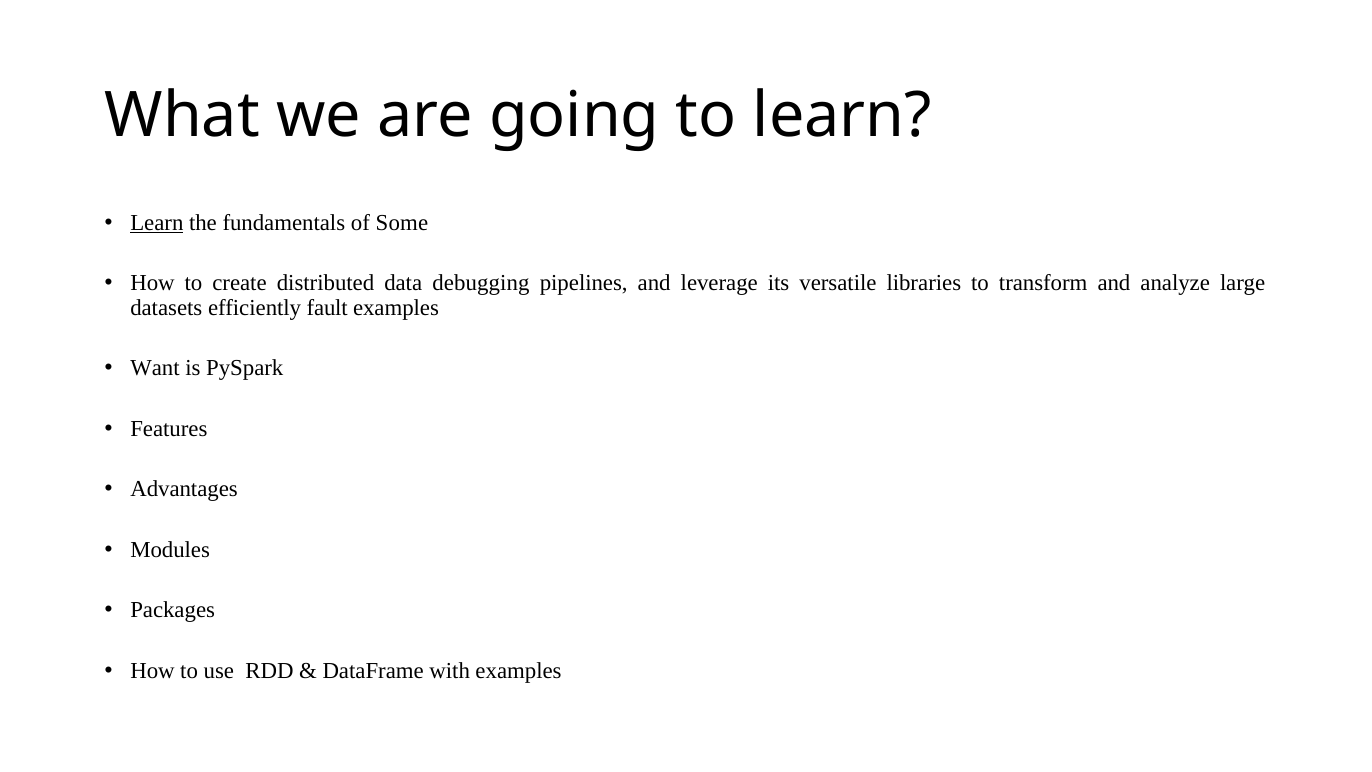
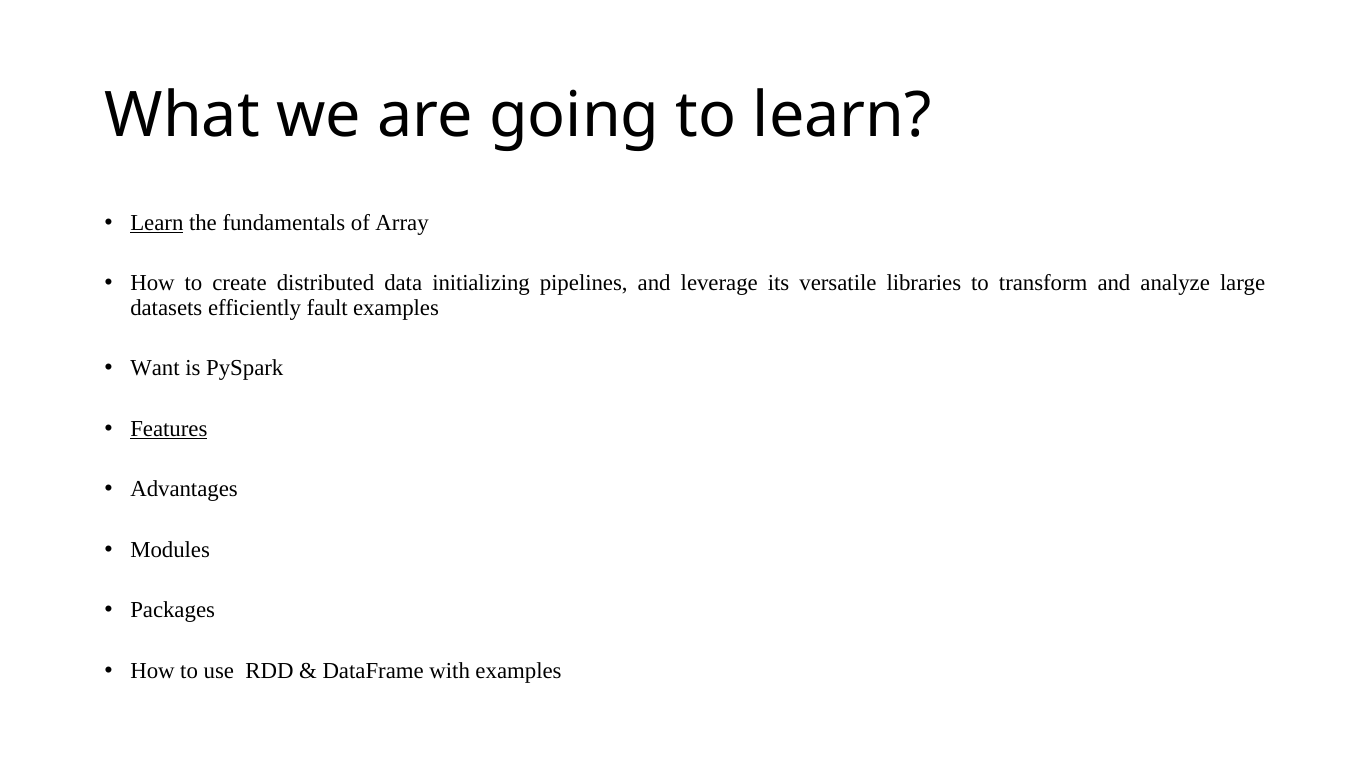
Some: Some -> Array (402, 223)
debugging: debugging -> initializing (481, 283)
Features underline: none -> present (169, 429)
